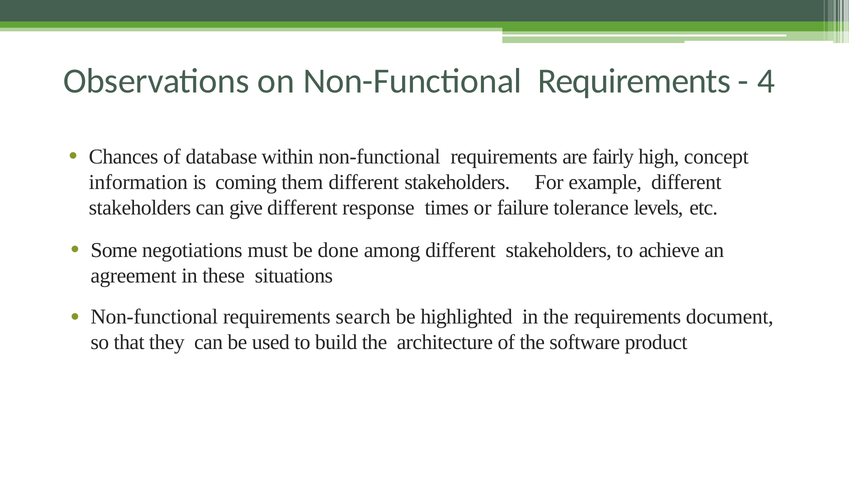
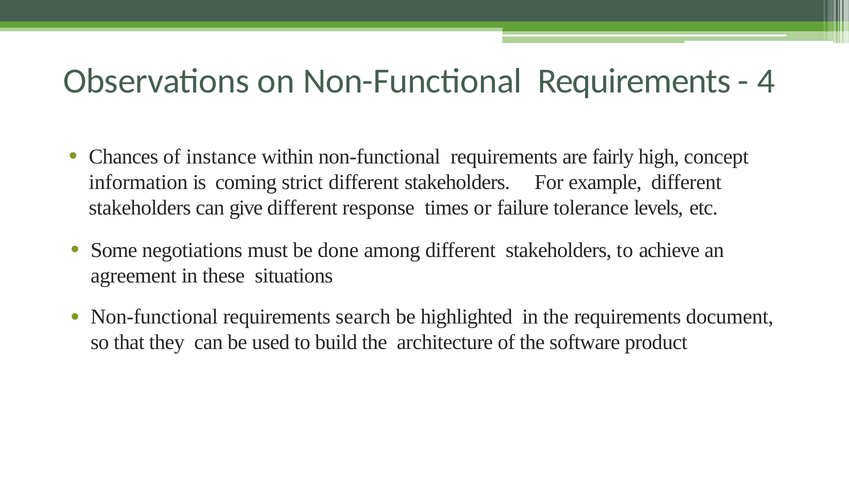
database: database -> instance (221, 157)
them: them -> strict (302, 182)
